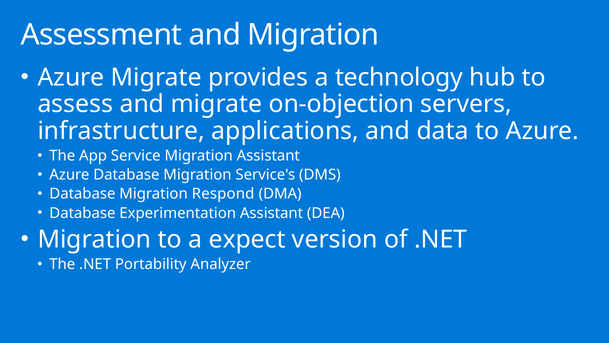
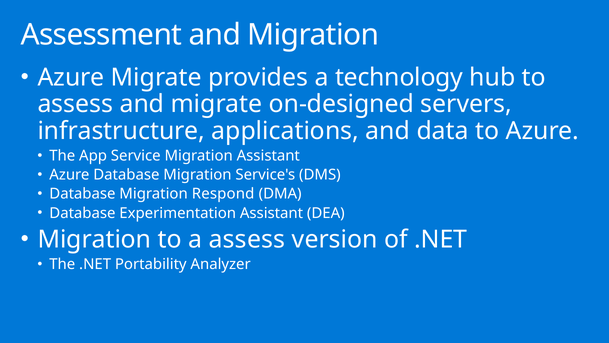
on-objection: on-objection -> on-designed (341, 104)
a expect: expect -> assess (247, 239)
